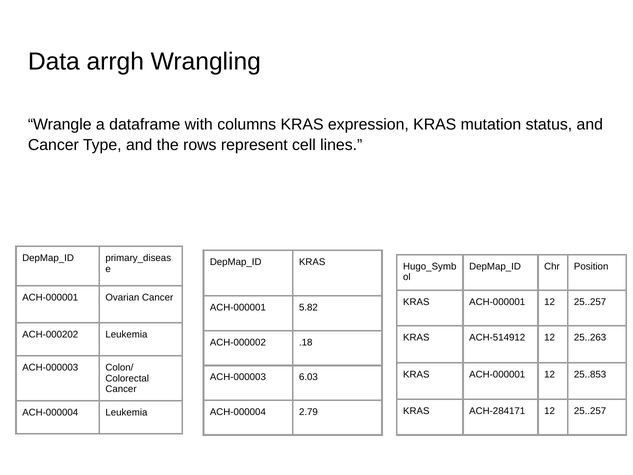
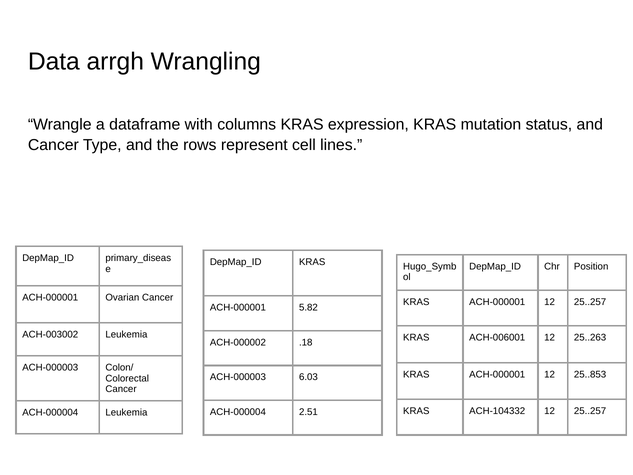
ACH-000202: ACH-000202 -> ACH-003002 (50, 334)
ACH-514912: ACH-514912 -> ACH-006001 (497, 338)
ACH-284171: ACH-284171 -> ACH-104332 (497, 411)
2.79: 2.79 -> 2.51 (308, 412)
